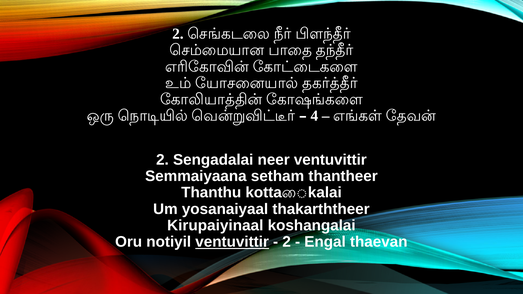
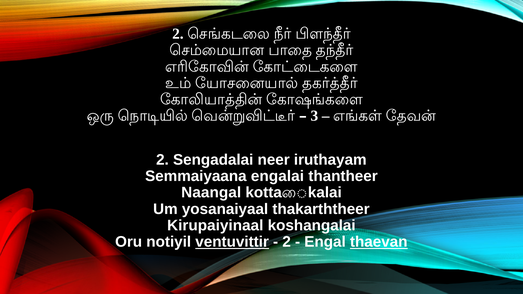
4: 4 -> 3 (314, 116)
neer ventuvittir: ventuvittir -> iruthayam (330, 160)
setham: setham -> engalai (277, 176)
Thanthu: Thanthu -> Naangal (211, 193)
thaevan underline: none -> present (379, 242)
